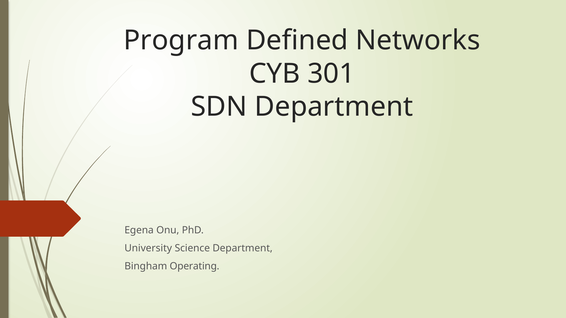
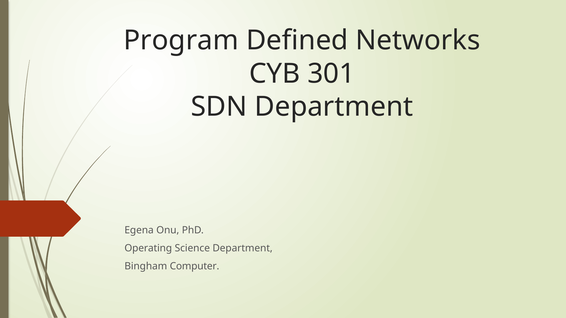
University: University -> Operating (148, 249)
Operating: Operating -> Computer (195, 266)
